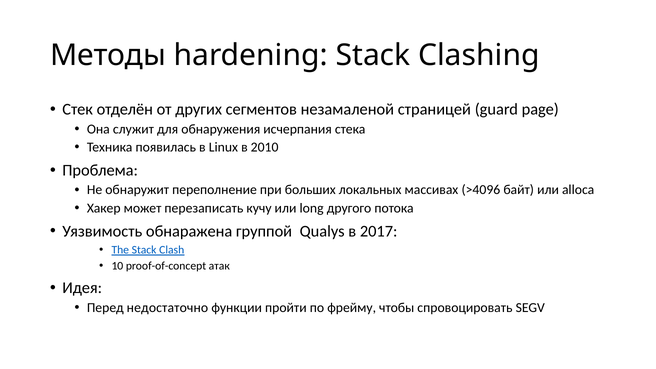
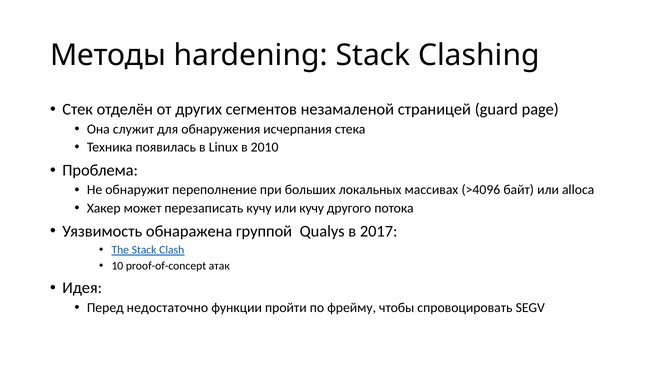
или long: long -> кучу (312, 208)
